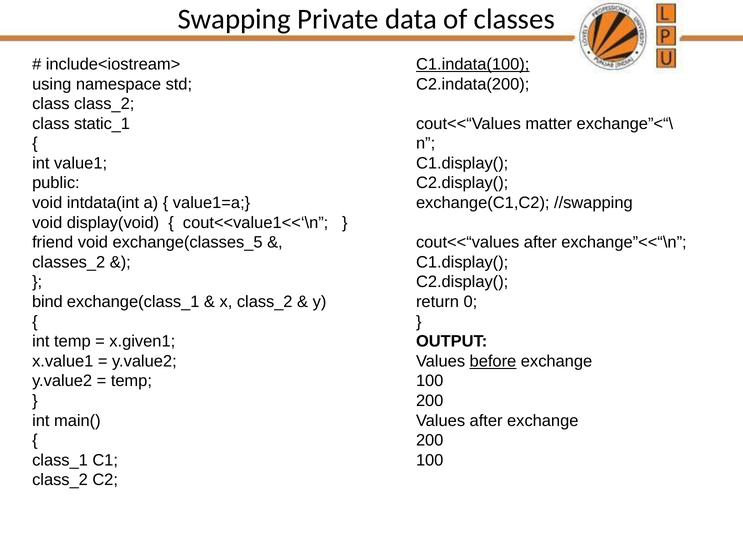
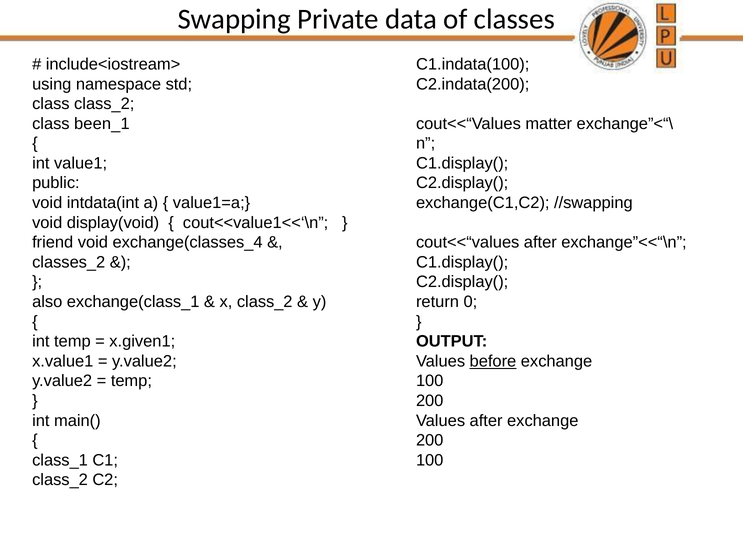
C1.indata(100 underline: present -> none (473, 64)
static_1: static_1 -> been_1 (102, 124)
exchange(classes_5: exchange(classes_5 -> exchange(classes_4 (188, 243)
bind: bind -> also (47, 302)
